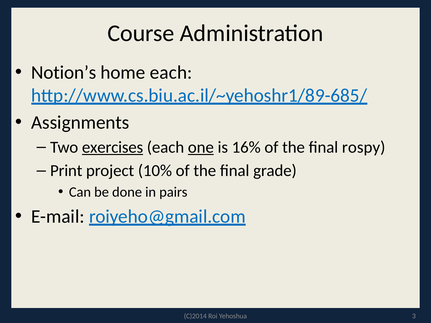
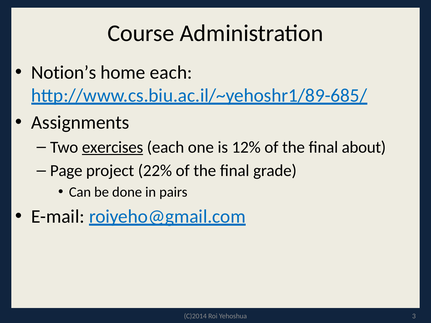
one underline: present -> none (201, 147)
16%: 16% -> 12% (246, 147)
rospy: rospy -> about (364, 147)
Print: Print -> Page (66, 171)
10%: 10% -> 22% (155, 171)
